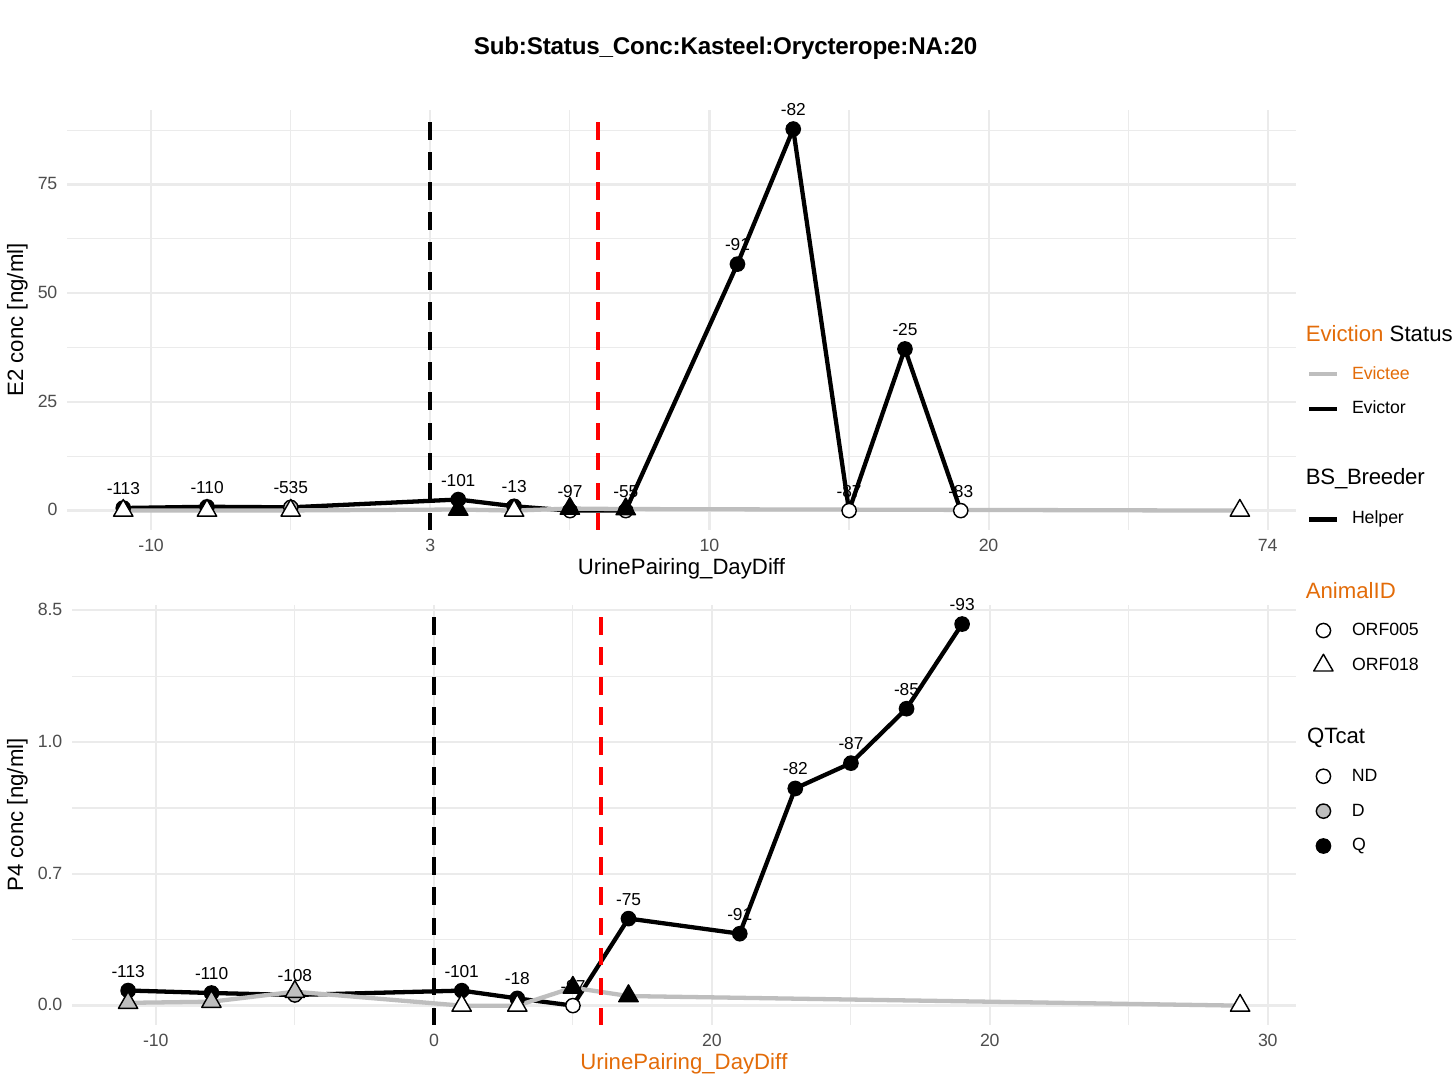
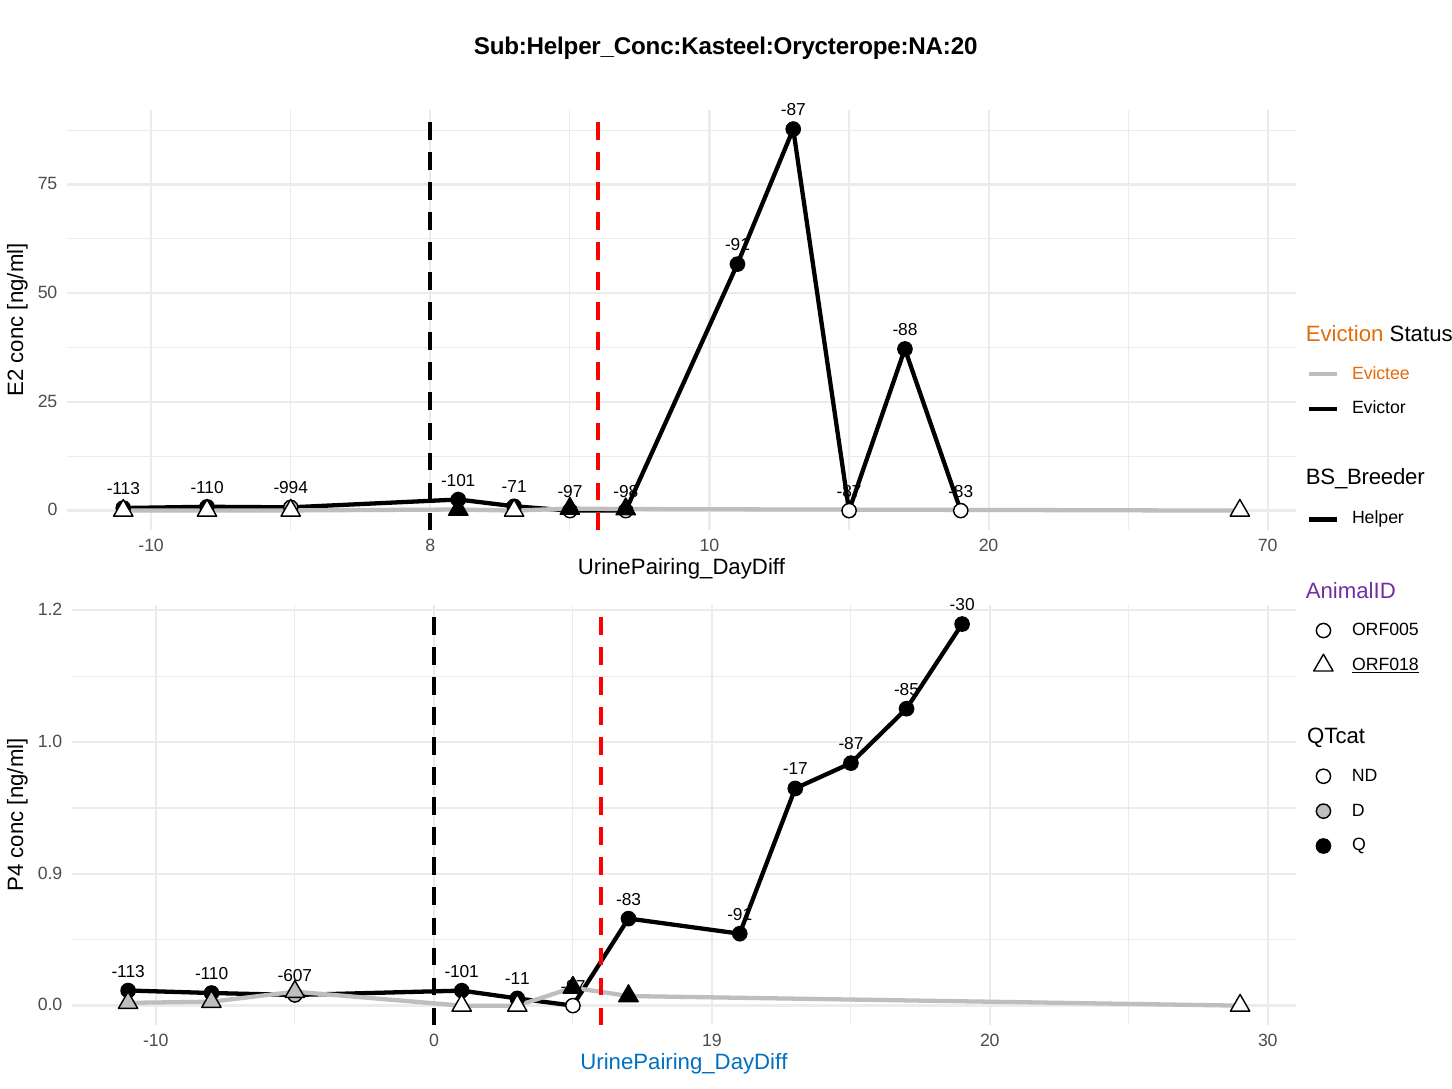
Sub:Status_Conc:Kasteel:Orycterope:NA:20: Sub:Status_Conc:Kasteel:Orycterope:NA:20 -> Sub:Helper_Conc:Kasteel:Orycterope:NA:20 (726, 46)
-82: -82 -> -87 (793, 110)
-25: -25 -> -88 (905, 330)
-535: -535 -> -994 (291, 488)
-13: -13 -> -71 (514, 487)
-55: -55 -> -98 (626, 491)
3: 3 -> 8 (430, 545)
74: 74 -> 70 (1268, 545)
AnimalID colour: orange -> purple (1351, 591)
-93: -93 -> -30 (962, 605)
8.5: 8.5 -> 1.2 (50, 610)
ORF018 underline: none -> present (1386, 665)
-82: -82 -> -17 (795, 769)
0.7: 0.7 -> 0.9 (50, 873)
-75: -75 -> -83 (629, 899)
-108: -108 -> -607 (295, 976)
-18: -18 -> -11 (517, 979)
0 20: 20 -> 19 (712, 1040)
UrinePairing_DayDiff colour: orange -> blue (684, 1062)
